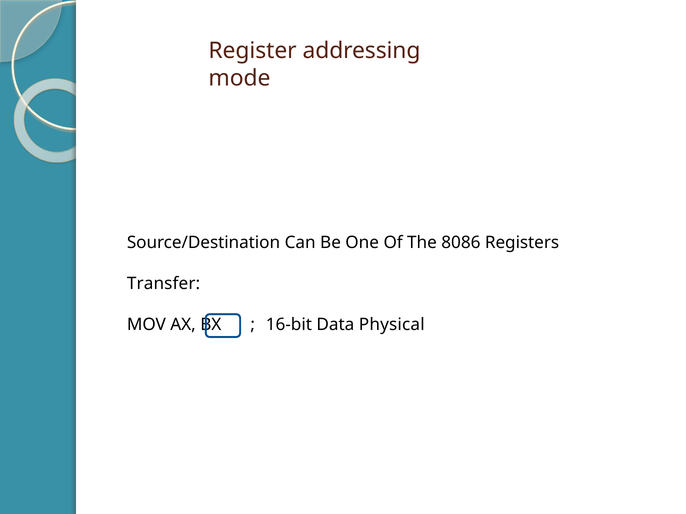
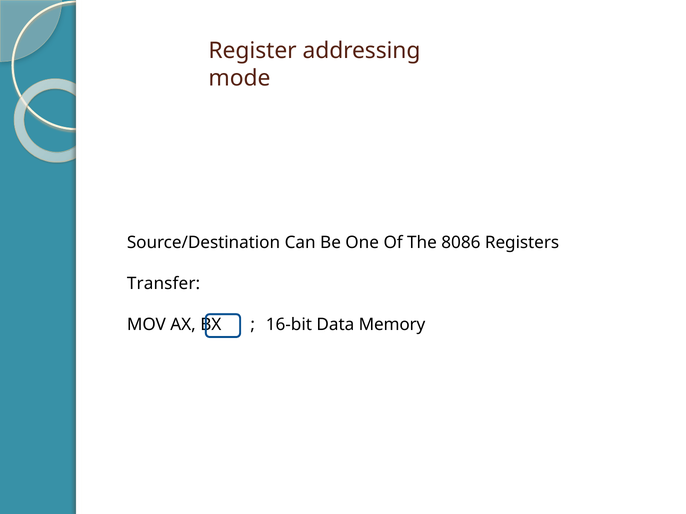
Physical: Physical -> Memory (392, 325)
